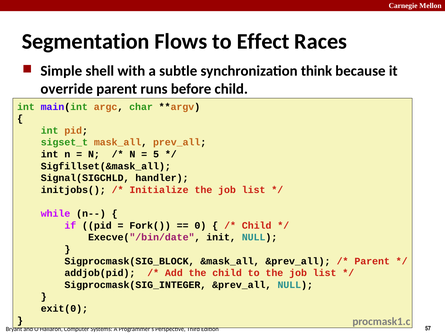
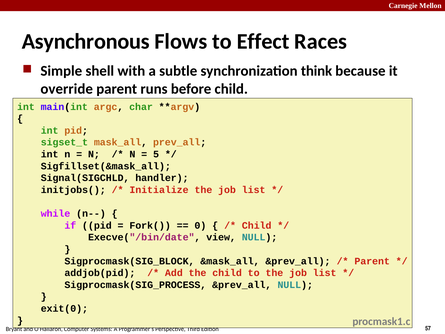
Segmentation: Segmentation -> Asynchronous (86, 41)
init: init -> view (221, 237)
Sigprocmask(SIG_INTEGER: Sigprocmask(SIG_INTEGER -> Sigprocmask(SIG_PROCESS (135, 285)
